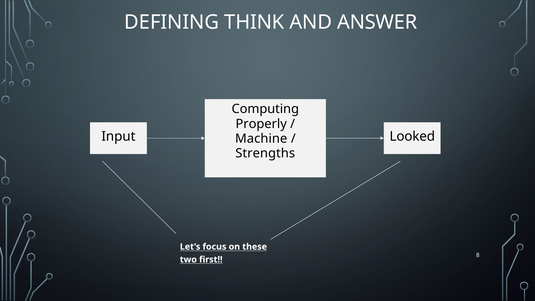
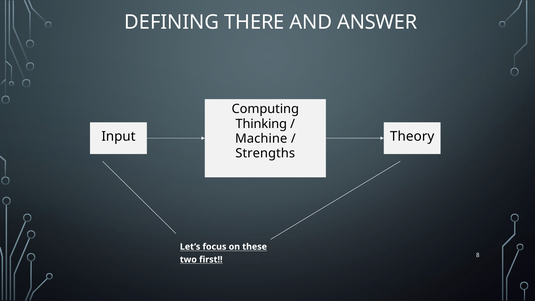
THINK: THINK -> THERE (254, 22)
Properly: Properly -> Thinking (261, 124)
Looked: Looked -> Theory (412, 136)
